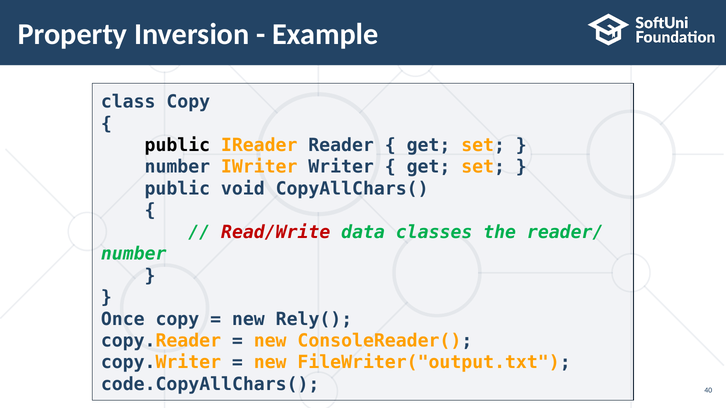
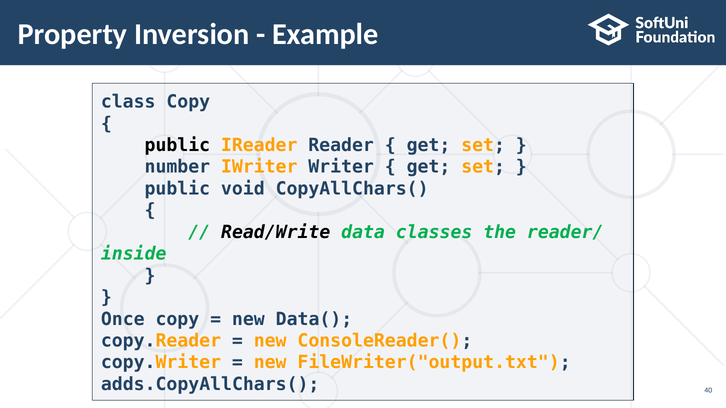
Read/Write colour: red -> black (276, 232)
number: number -> inside (134, 254)
Rely(: Rely( -> Data( (314, 319)
code.CopyAllChars(: code.CopyAllChars( -> adds.CopyAllChars( (210, 385)
